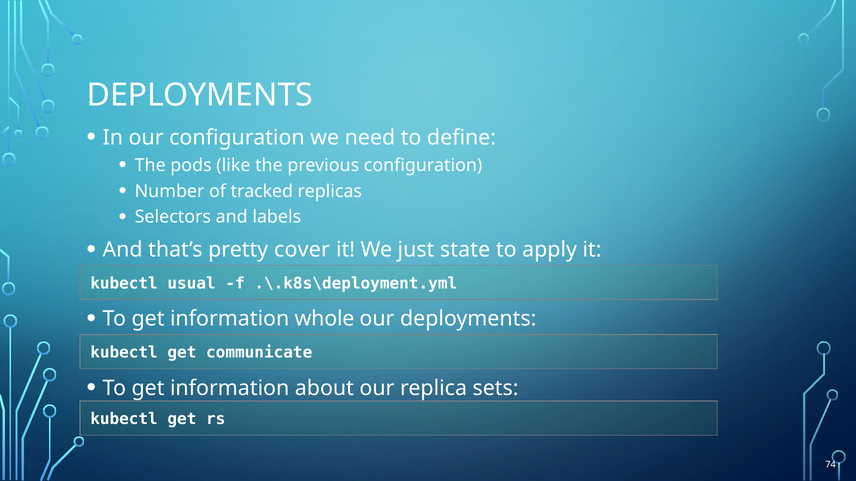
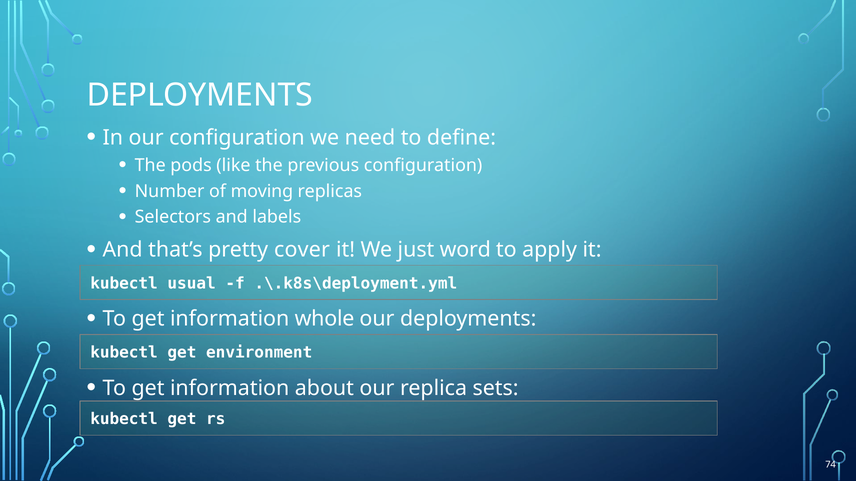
tracked: tracked -> moving (262, 191)
state: state -> word (465, 250)
communicate: communicate -> environment (259, 353)
